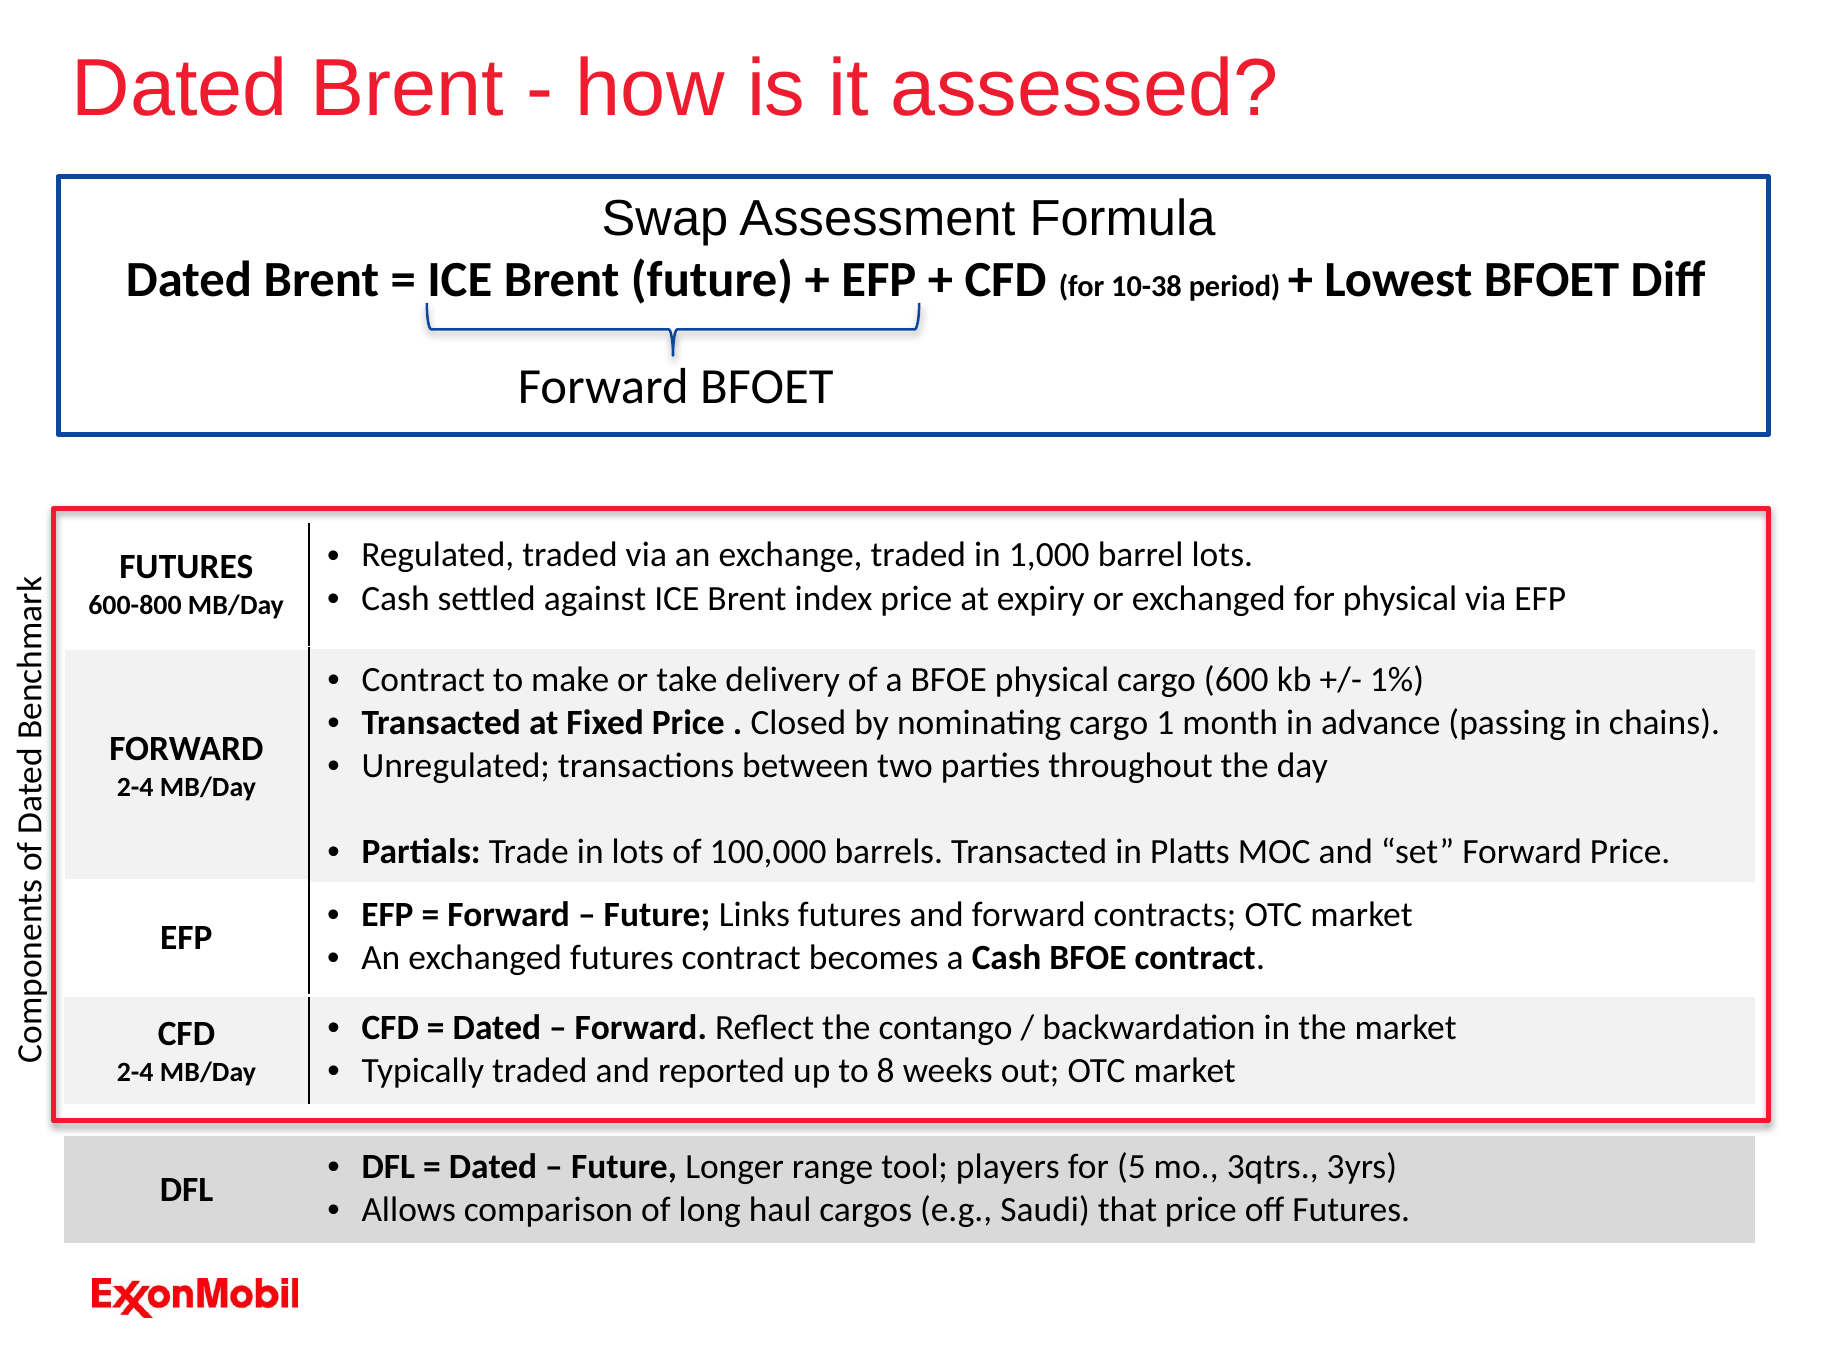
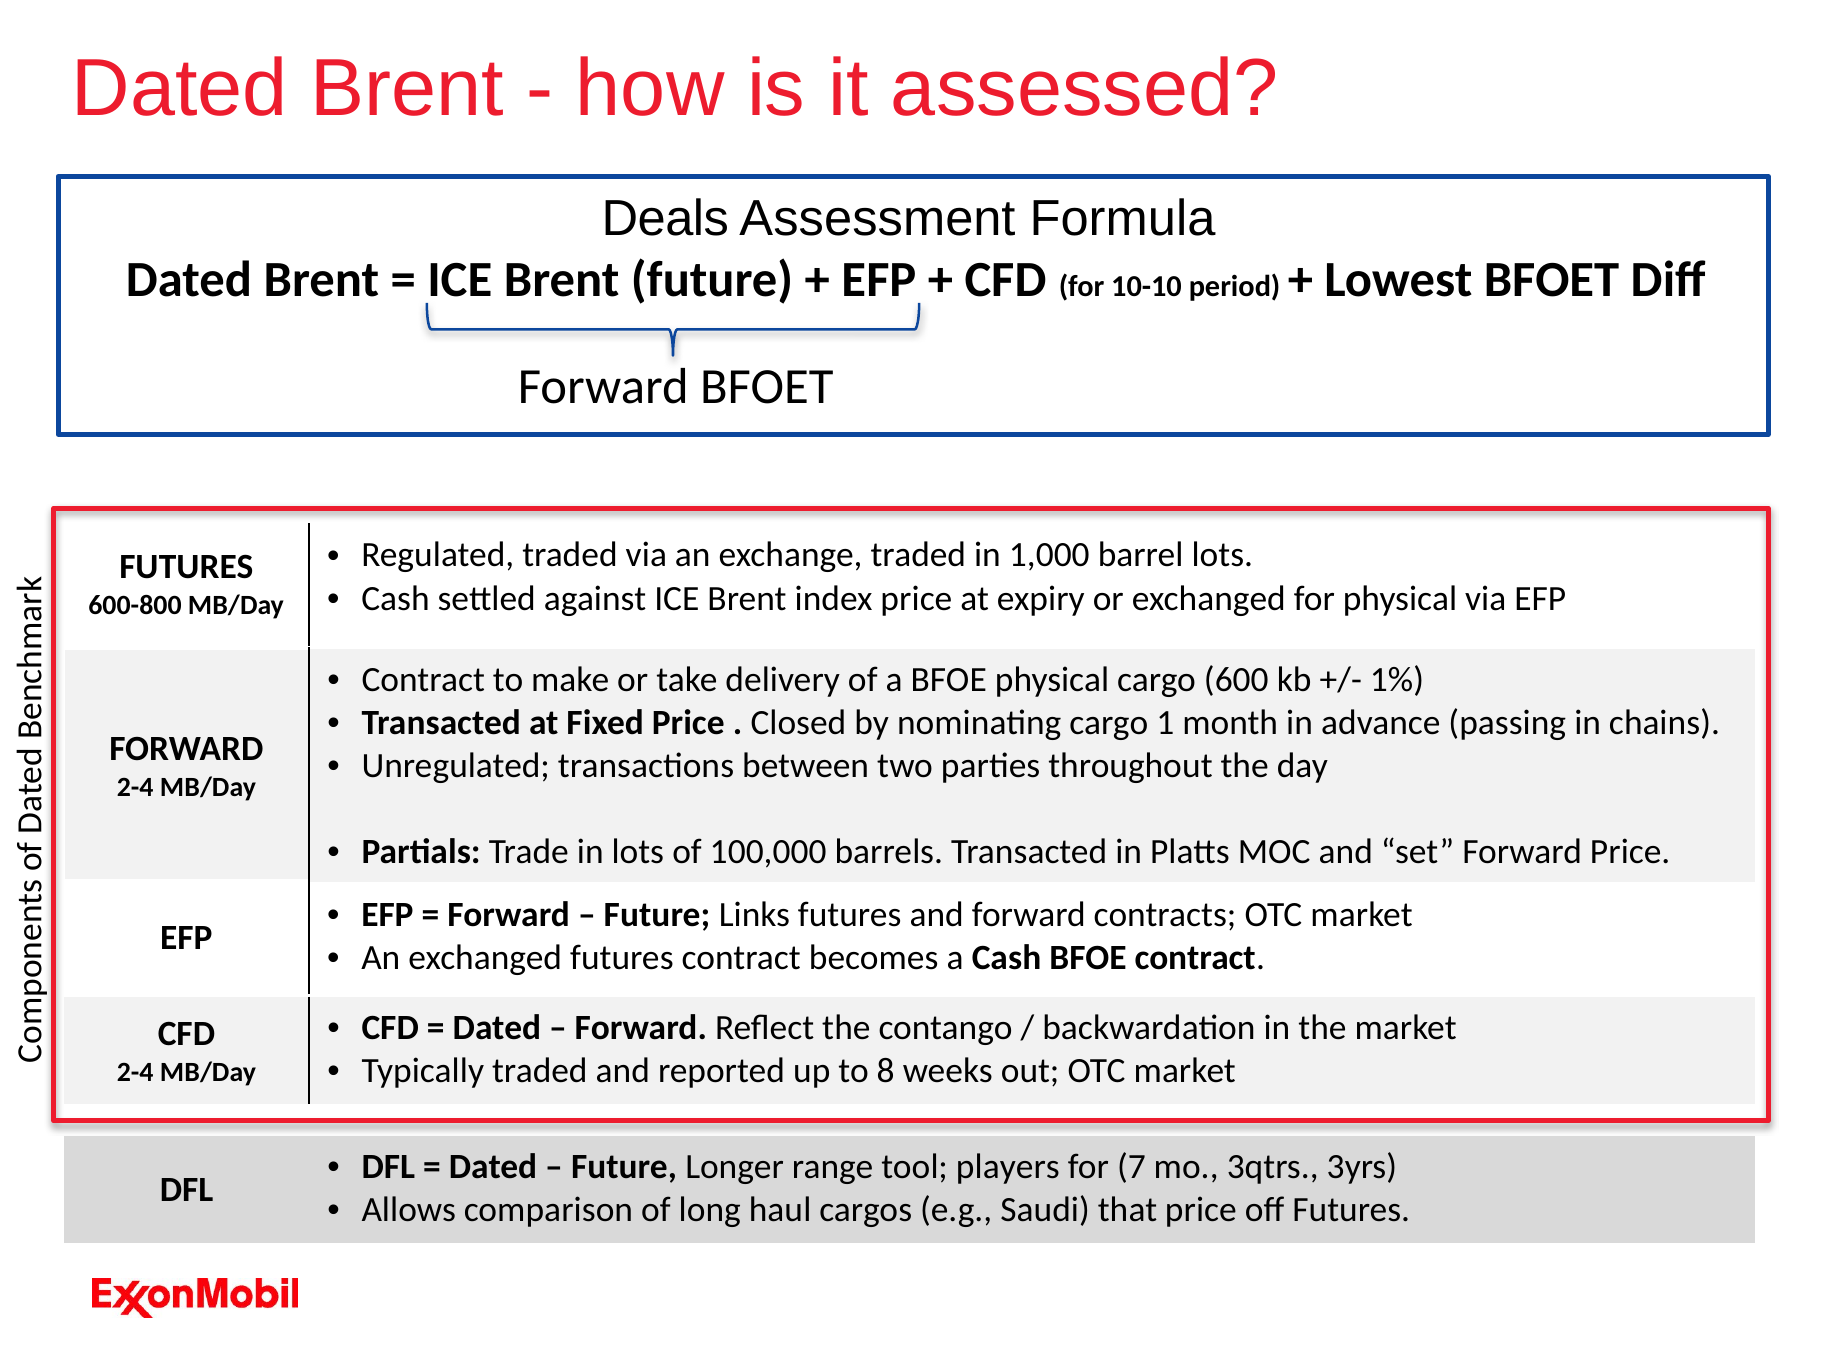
Swap: Swap -> Deals (665, 219)
10-38: 10-38 -> 10-10 (1147, 287)
5: 5 -> 7 (1131, 1167)
